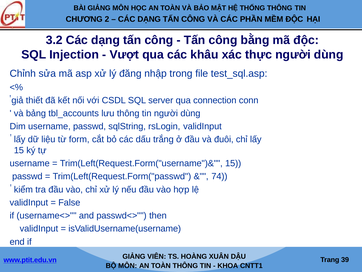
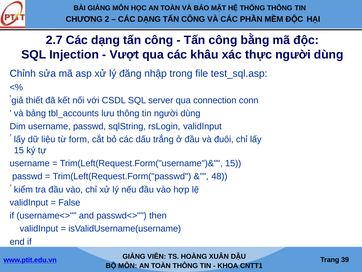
3.2: 3.2 -> 2.7 (54, 40)
74: 74 -> 48 (219, 176)
